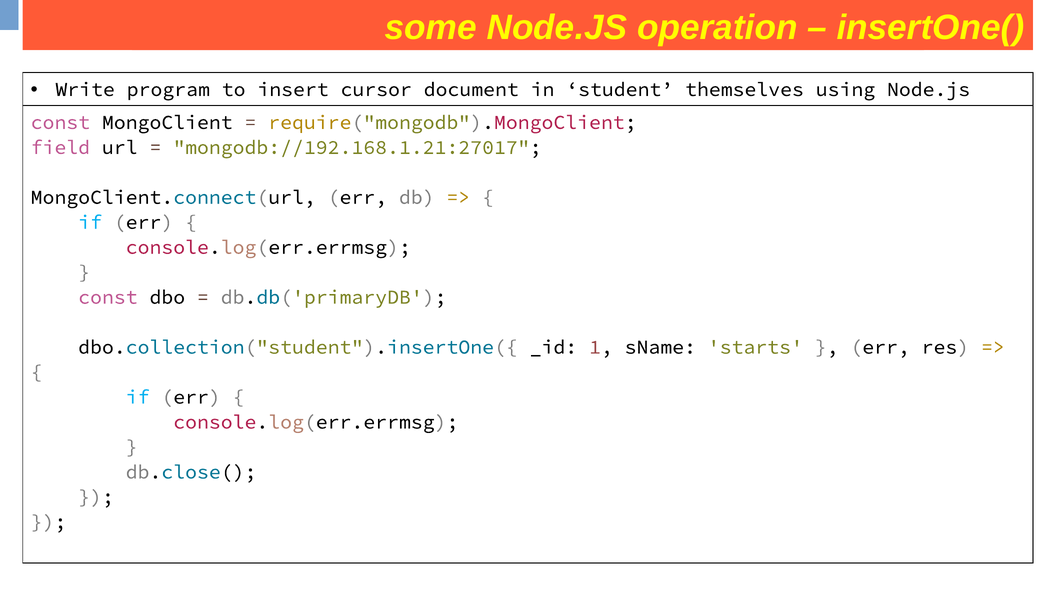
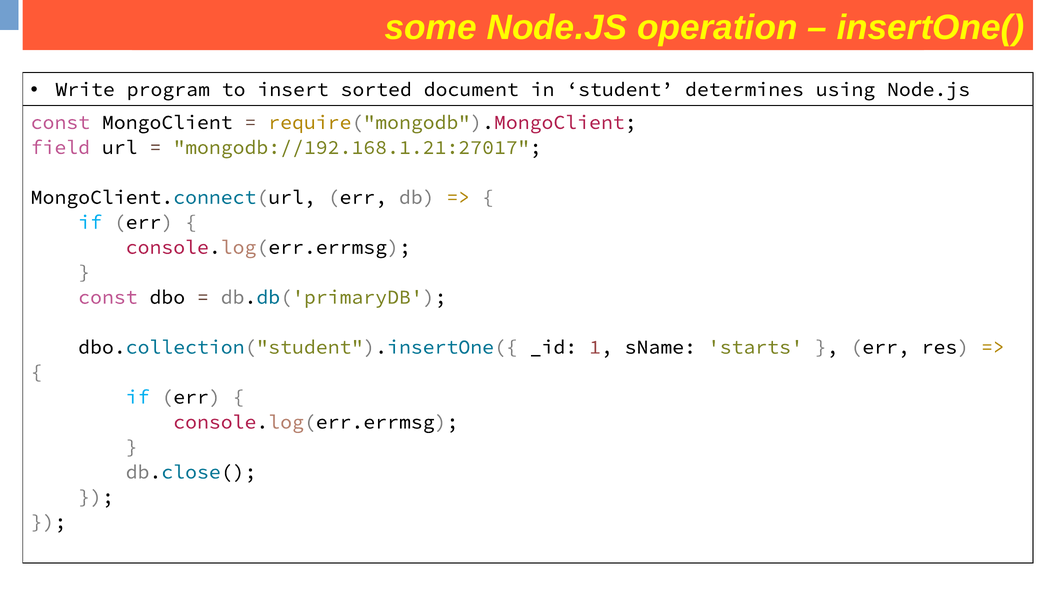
cursor: cursor -> sorted (376, 89)
themselves: themselves -> determines (744, 89)
